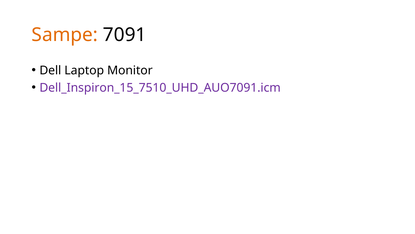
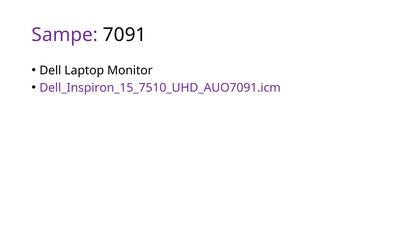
Sampe colour: orange -> purple (65, 35)
